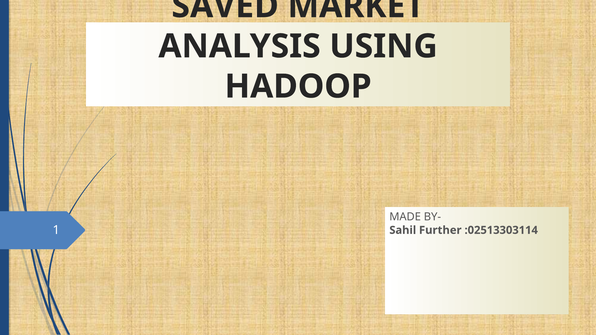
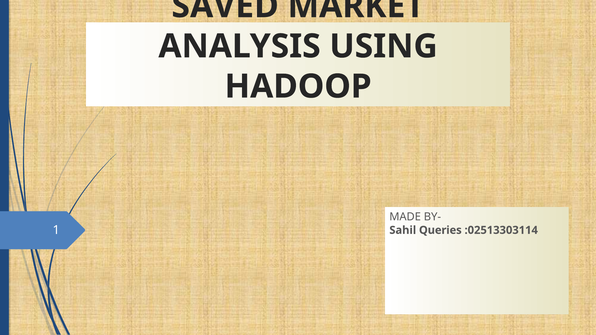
Further: Further -> Queries (440, 230)
